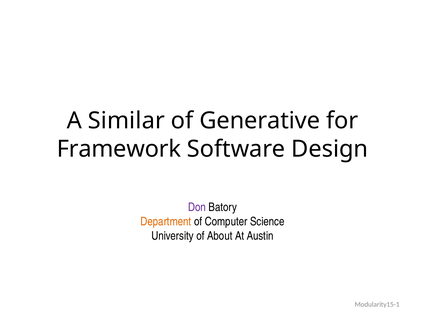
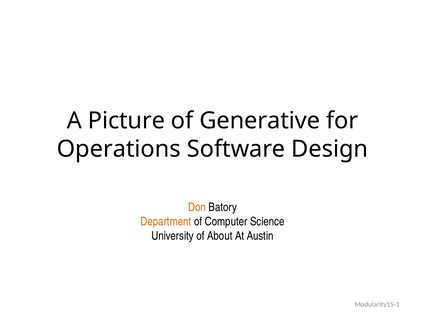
Similar: Similar -> Picture (126, 121)
Framework: Framework -> Operations (119, 149)
Don colour: purple -> orange (197, 207)
